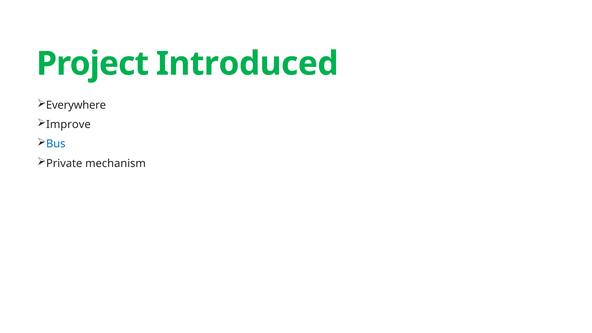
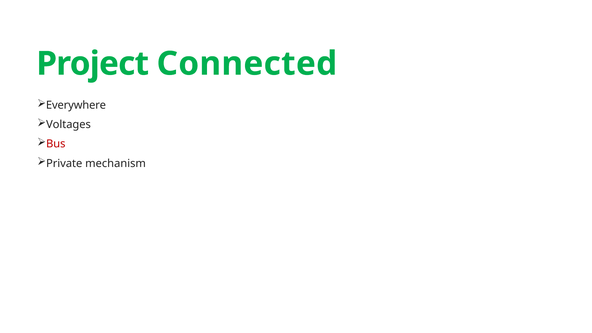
Introduced: Introduced -> Connected (247, 64)
Improve: Improve -> Voltages (68, 125)
Bus colour: blue -> red (56, 144)
